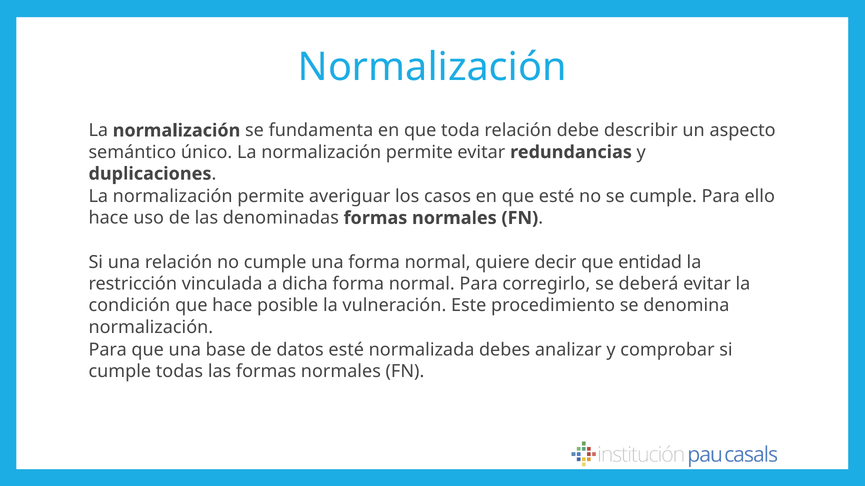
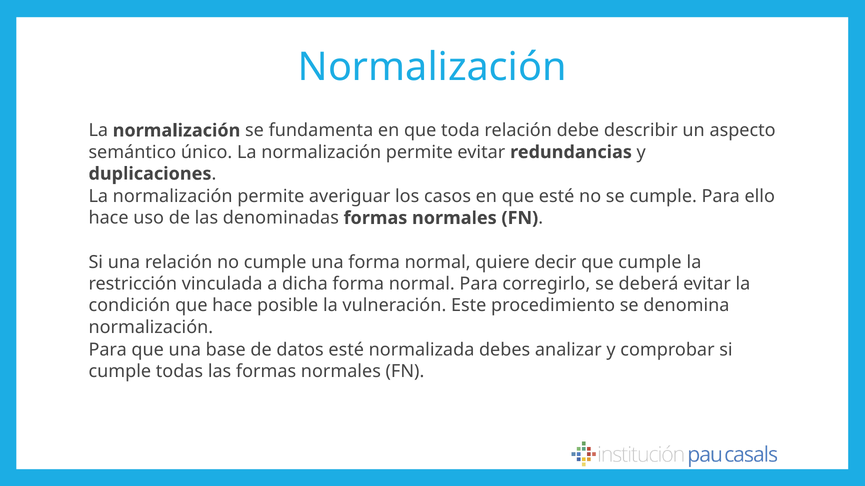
que entidad: entidad -> cumple (650, 263)
